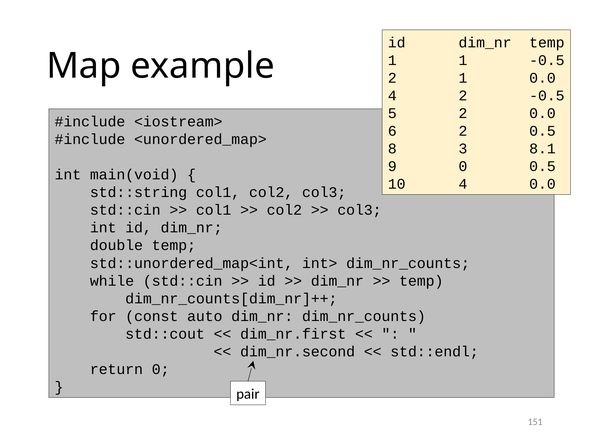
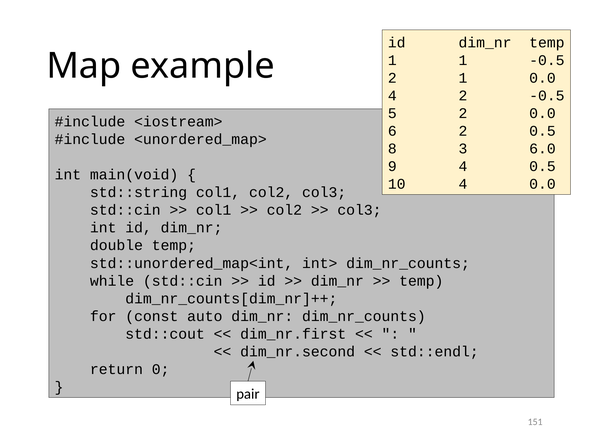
8.1: 8.1 -> 6.0 (542, 149)
9 0: 0 -> 4 (463, 166)
